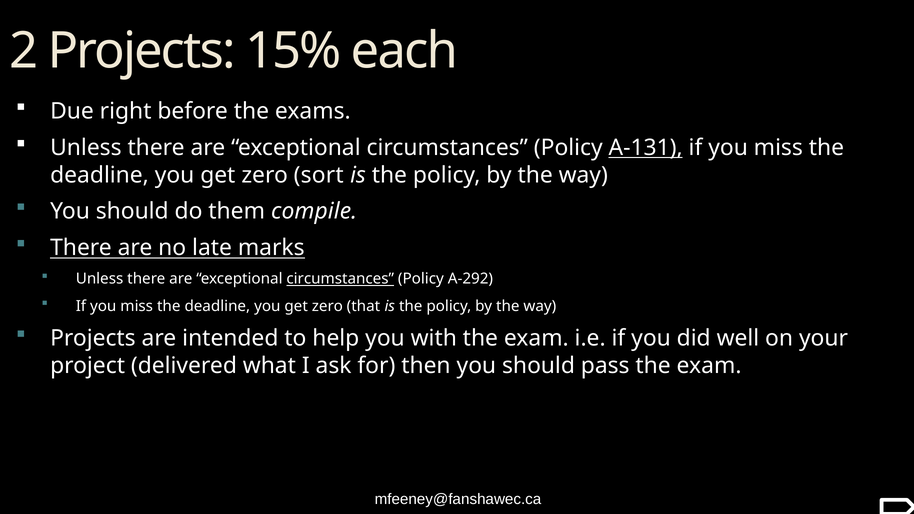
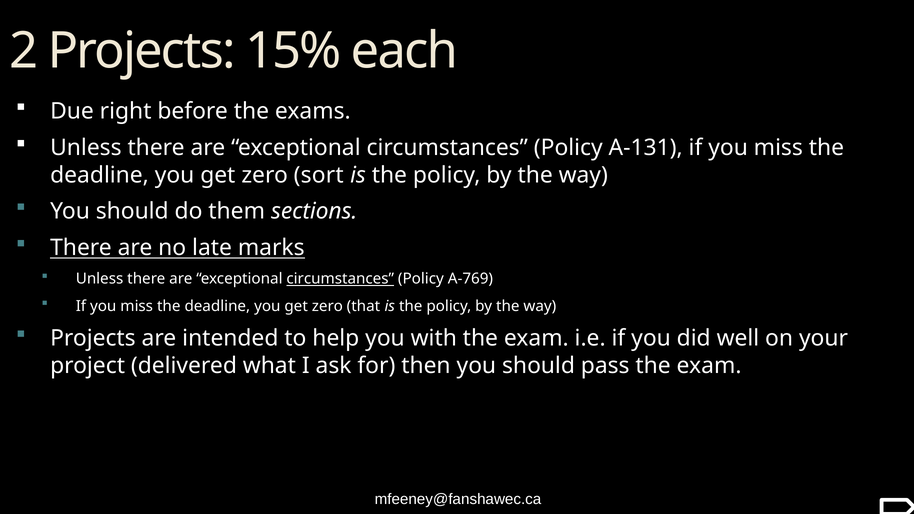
A-131 underline: present -> none (646, 148)
compile: compile -> sections (314, 211)
A-292: A-292 -> A-769 (470, 279)
